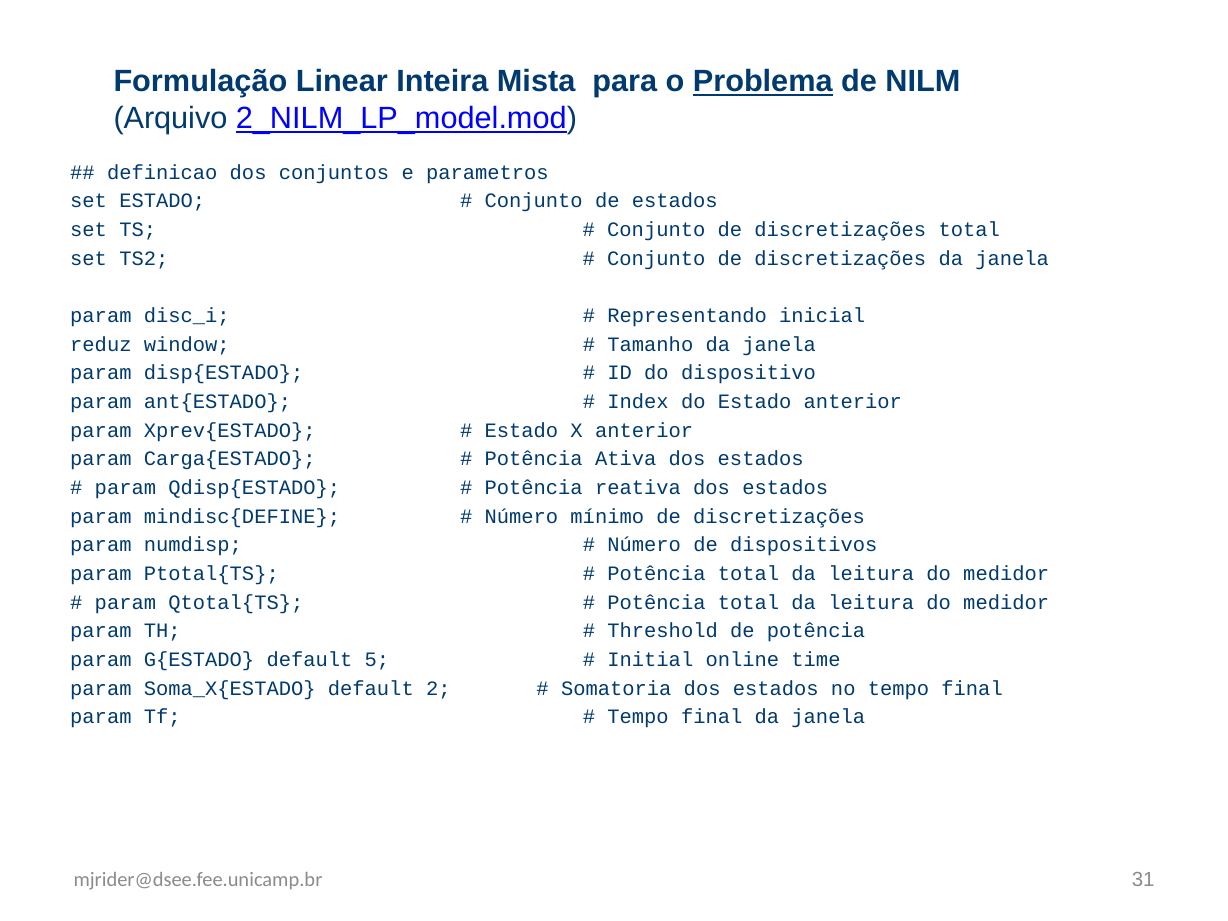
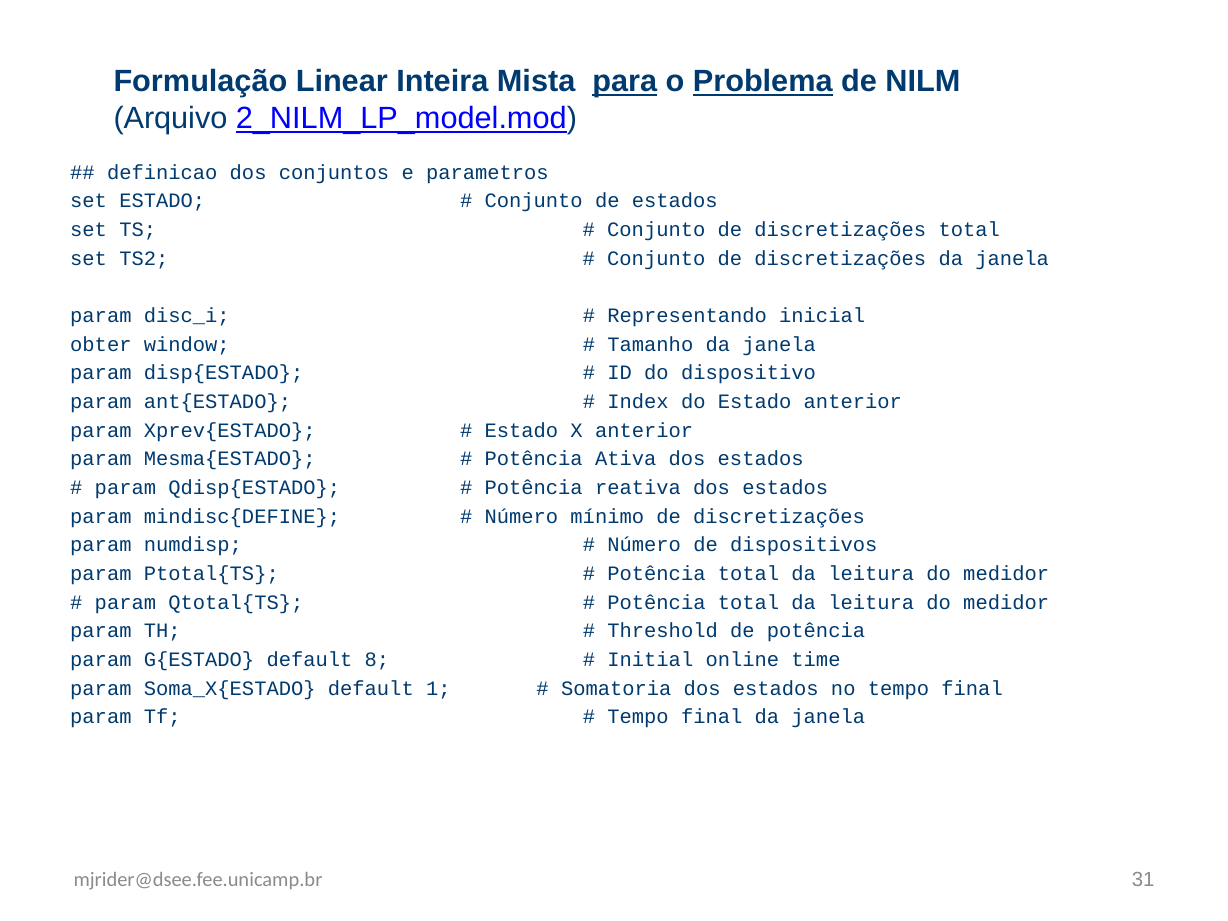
para underline: none -> present (625, 81)
reduz: reduz -> obter (101, 344)
Carga{ESTADO: Carga{ESTADO -> Mesma{ESTADO (230, 459)
5: 5 -> 8 (377, 660)
2: 2 -> 1 (438, 688)
